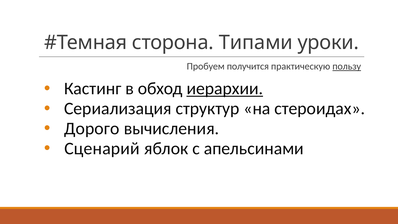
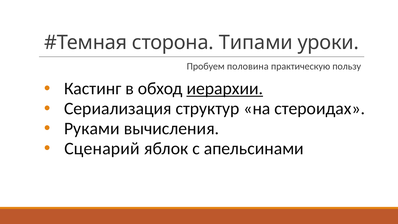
получится: получится -> половина (248, 66)
пользу underline: present -> none (347, 66)
Дорого: Дорого -> Руками (92, 128)
